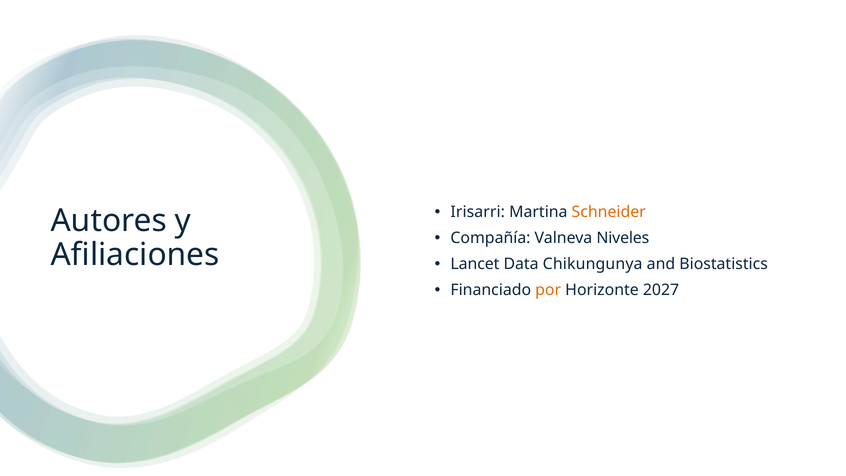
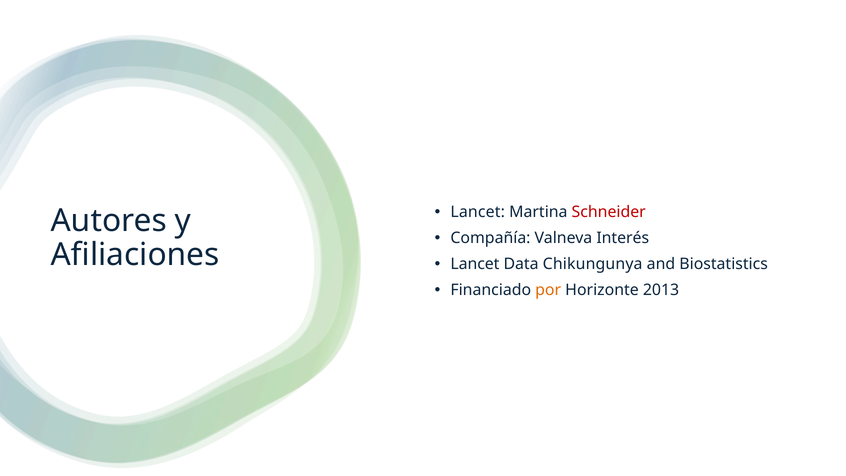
Irisarri: Irisarri -> Lancet (478, 212)
Schneider colour: orange -> red (609, 212)
Niveles: Niveles -> Interés (623, 238)
2027: 2027 -> 2013 (661, 290)
